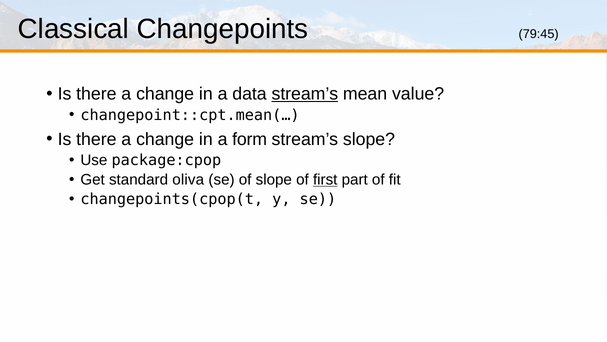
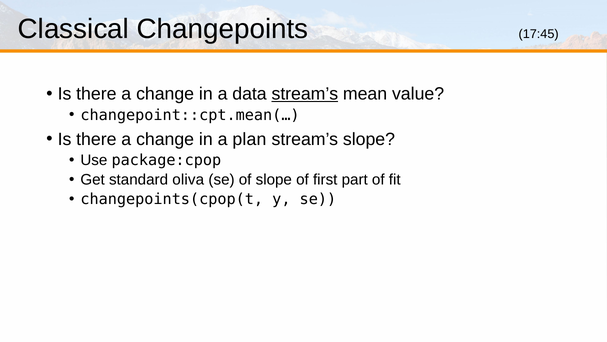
79:45: 79:45 -> 17:45 (539, 34)
form: form -> plan (249, 139)
first underline: present -> none (325, 179)
